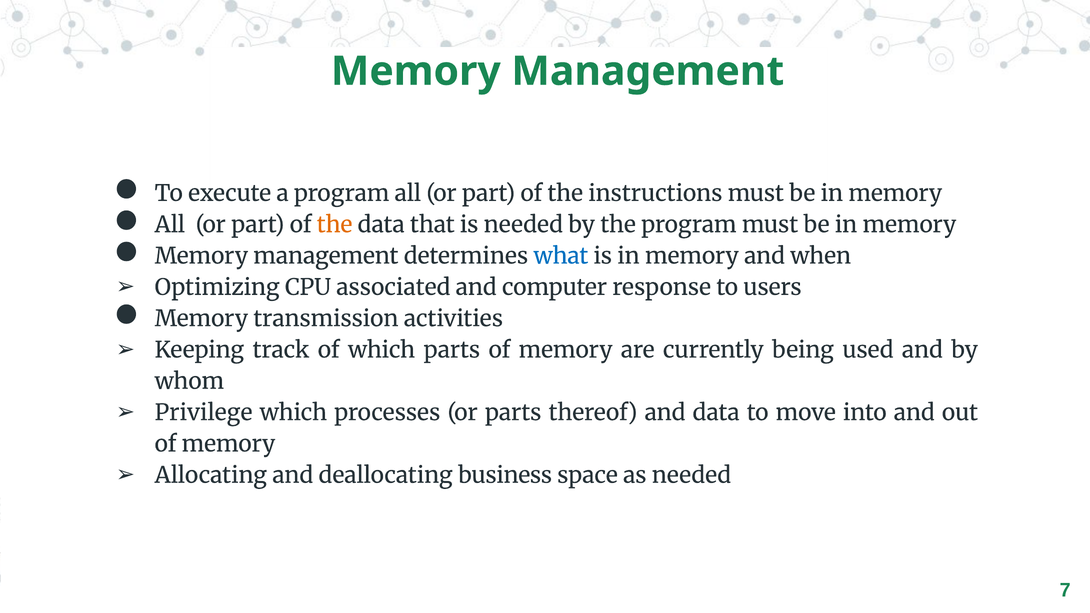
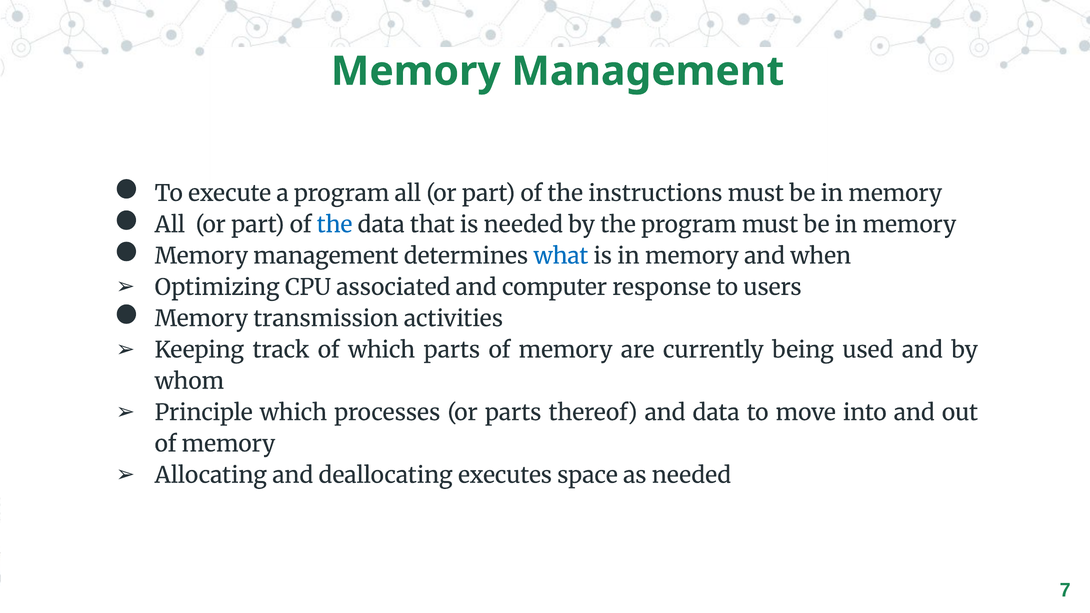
the colour: orange -> blue (335, 225)
Privilege: Privilege -> Principle (204, 413)
business: business -> executes (505, 475)
